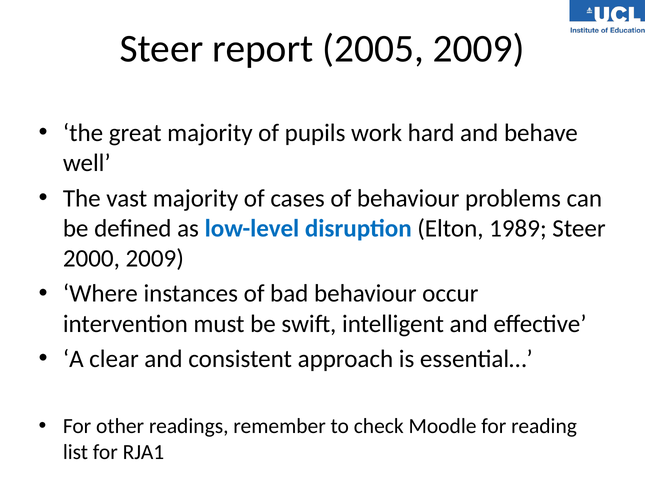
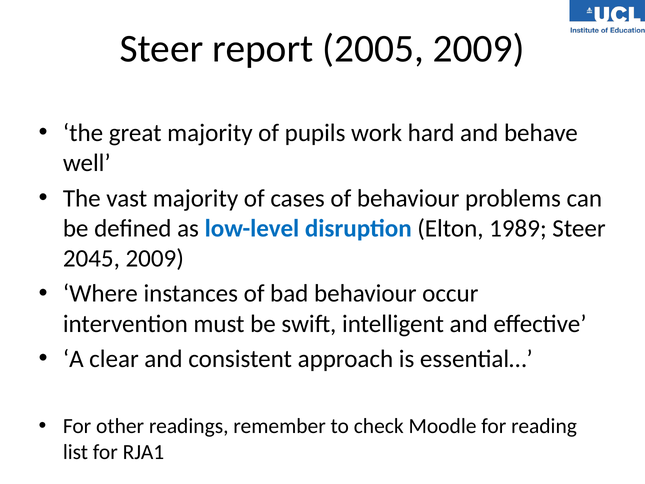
2000: 2000 -> 2045 (91, 258)
